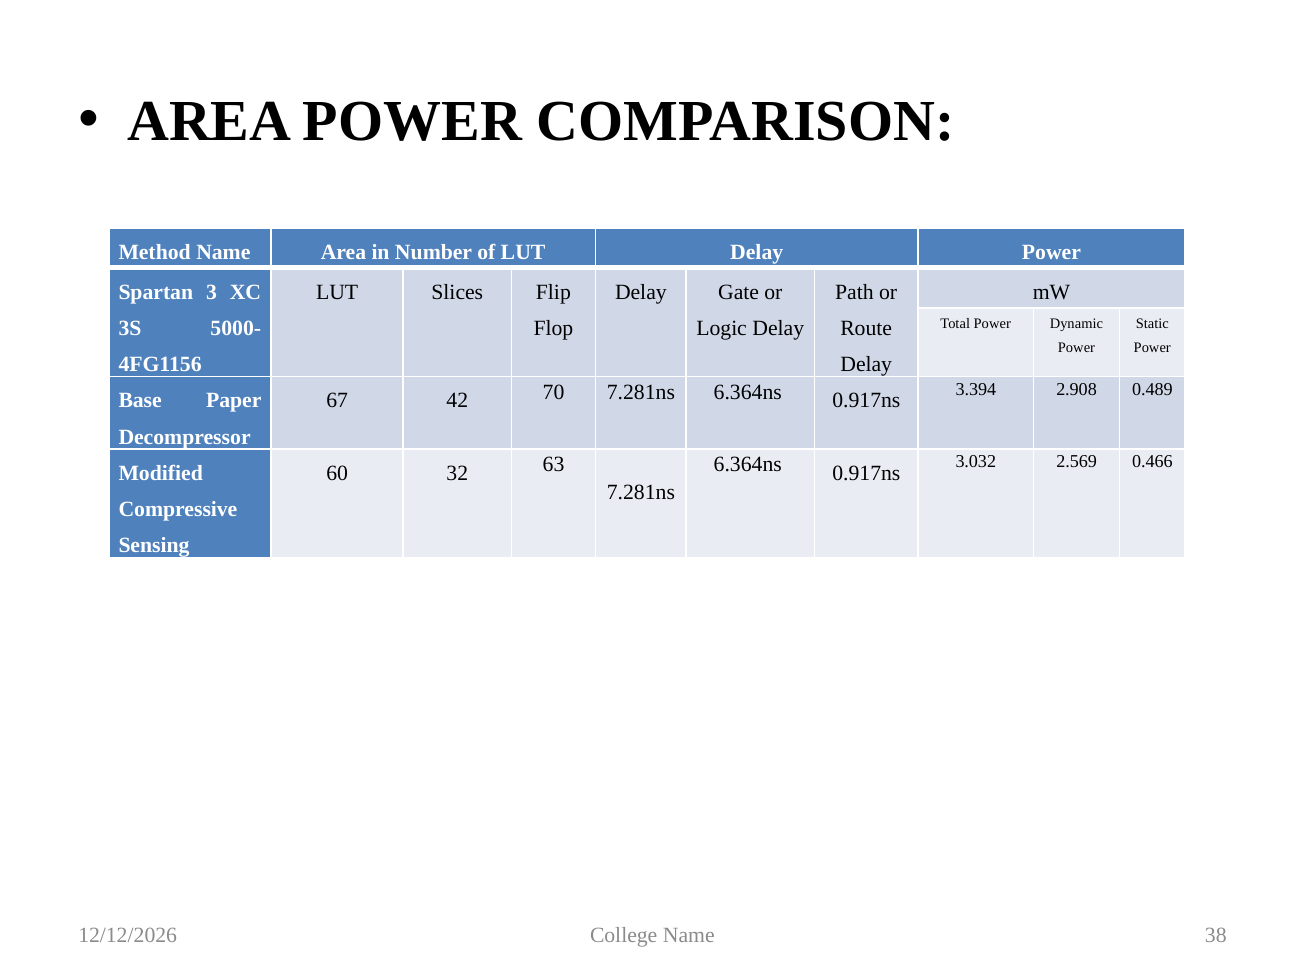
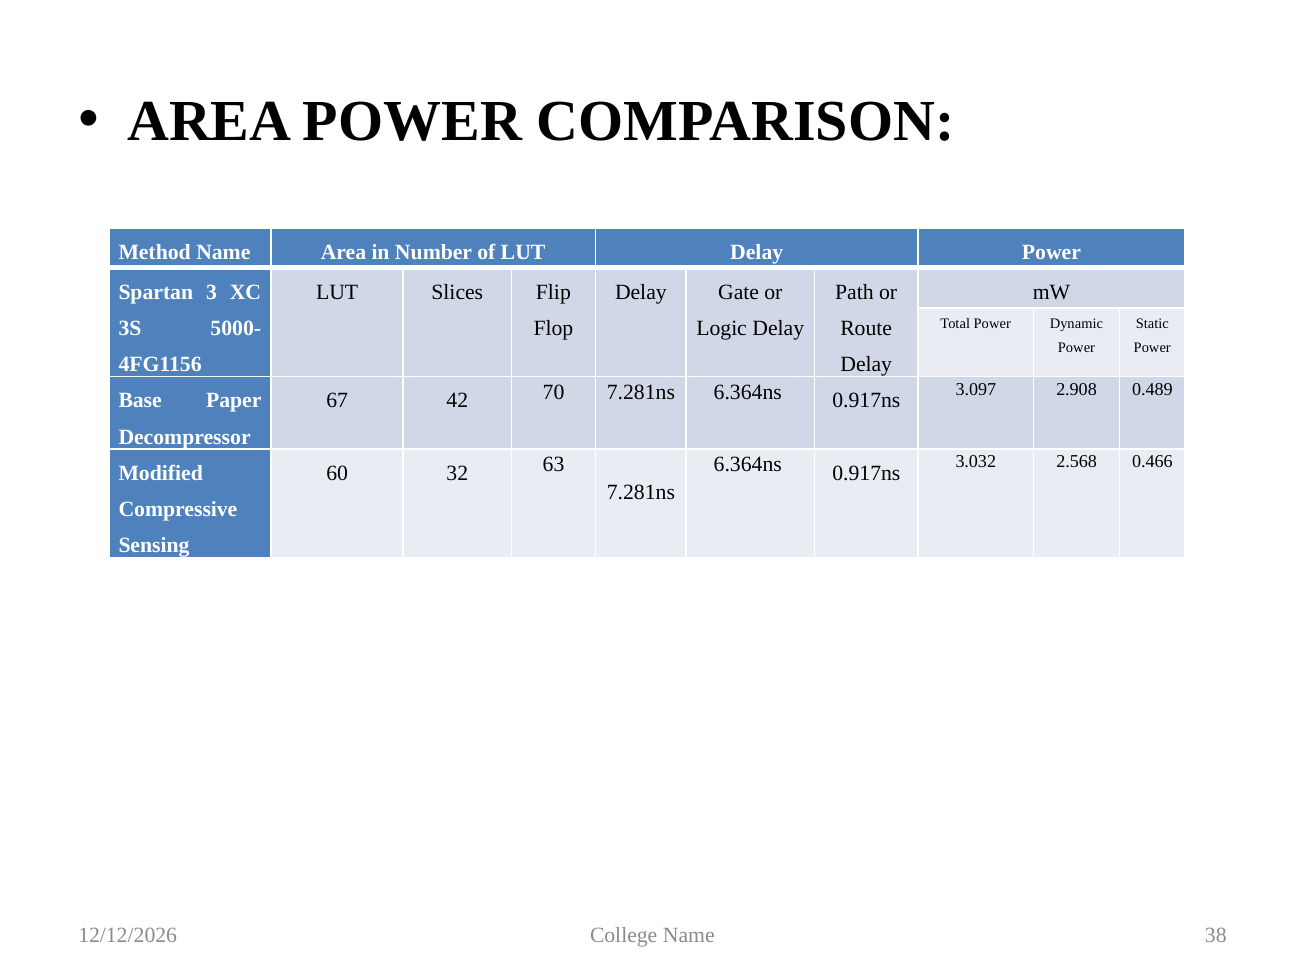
3.394: 3.394 -> 3.097 (976, 389)
2.569: 2.569 -> 2.568 (1077, 462)
